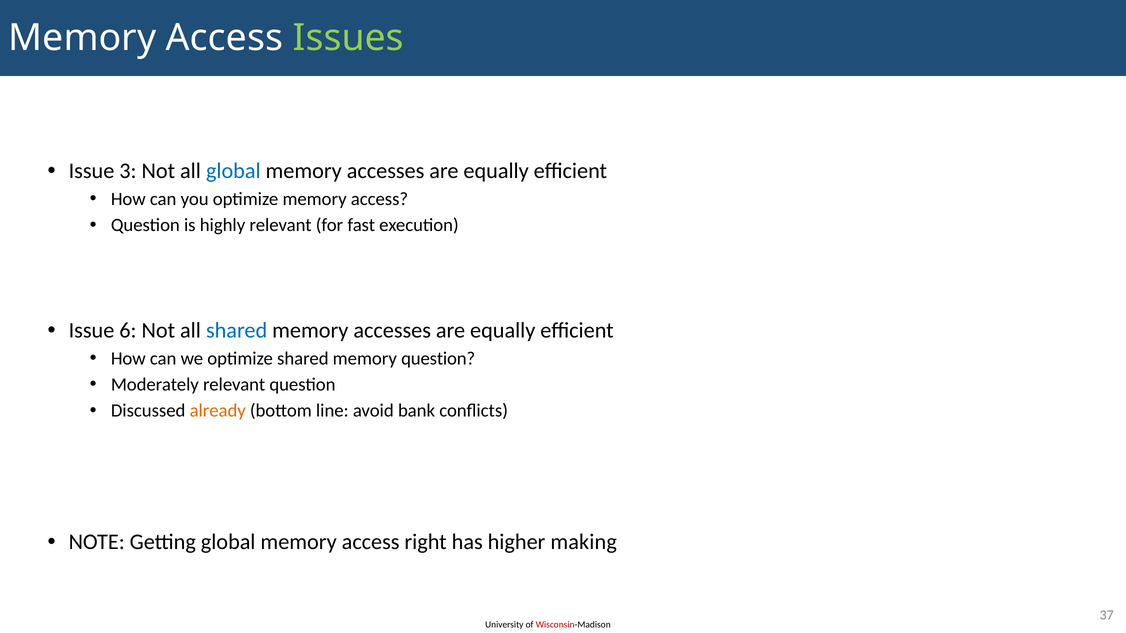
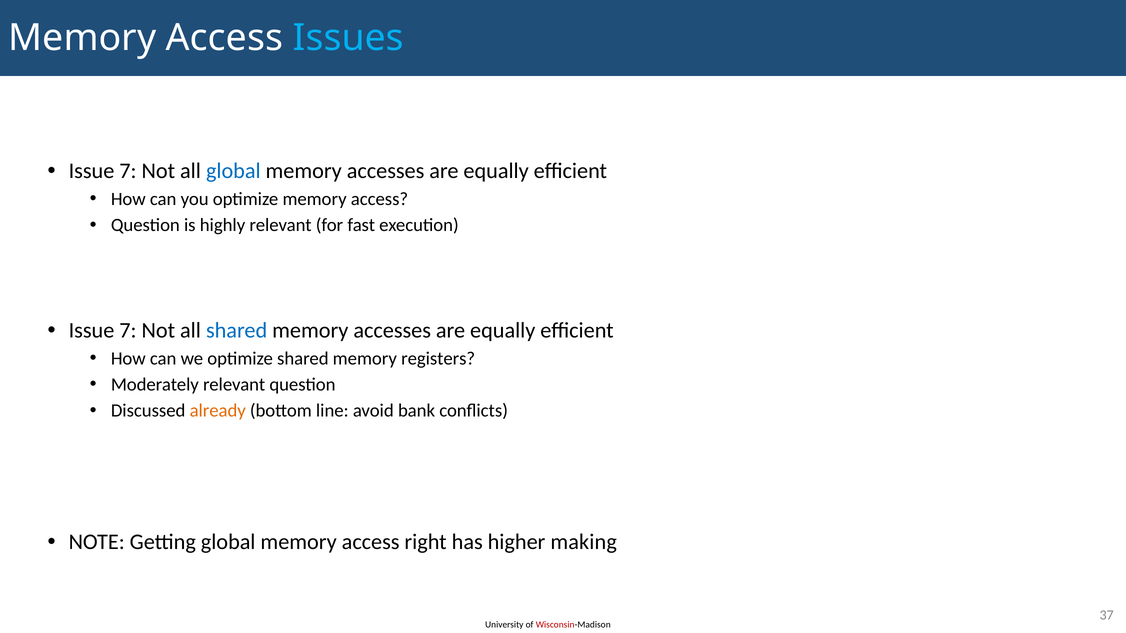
Issues colour: light green -> light blue (348, 38)
3: 3 -> 7 (128, 171)
6: 6 -> 7 (128, 331)
memory question: question -> registers (438, 359)
